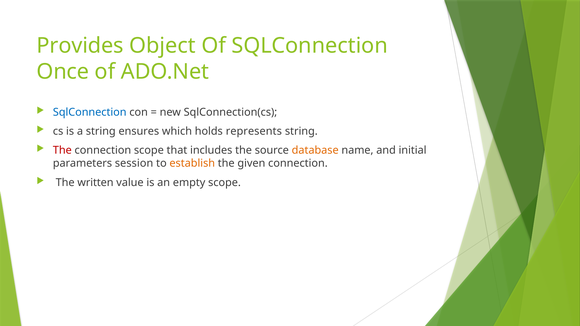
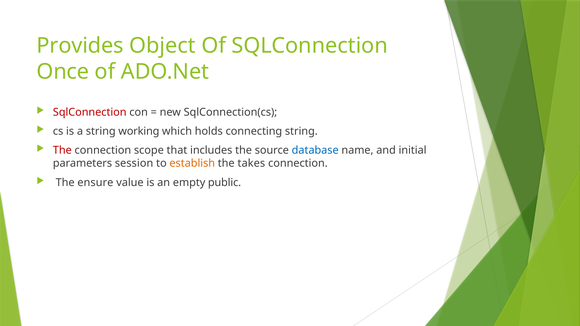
SqlConnection colour: blue -> red (90, 112)
ensures: ensures -> working (139, 131)
represents: represents -> connecting (254, 131)
database colour: orange -> blue (315, 150)
given: given -> takes (251, 163)
written: written -> ensure (95, 183)
empty scope: scope -> public (225, 183)
